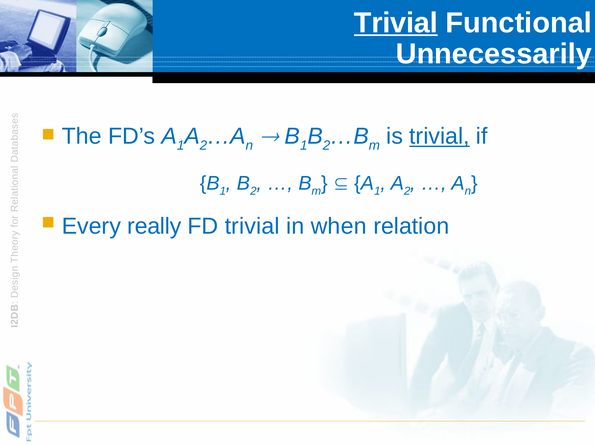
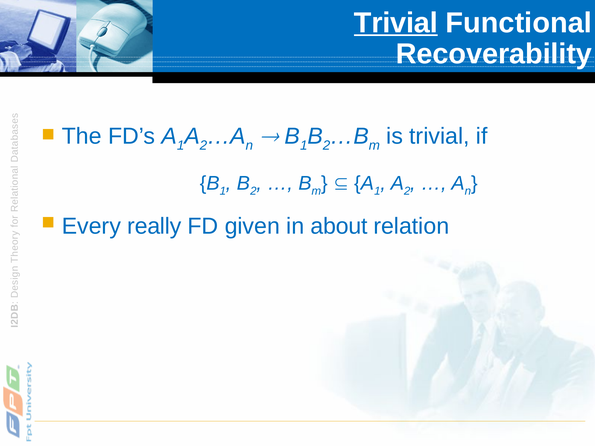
Unnecessarily: Unnecessarily -> Recoverability (494, 54)
trivial underline: present -> none (439, 136)
FD trivial: trivial -> given (252, 226)
when: when -> about (339, 226)
